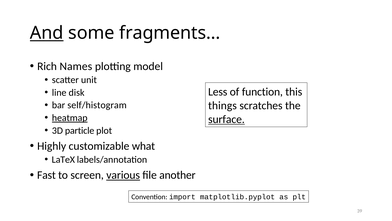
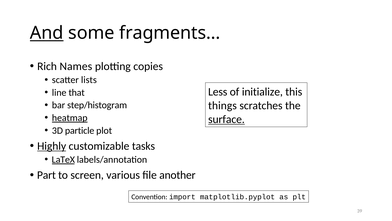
model: model -> copies (148, 66)
unit: unit -> lists (89, 80)
function: function -> initialize (262, 92)
disk: disk -> that (77, 92)
self/histogram: self/histogram -> step/histogram (97, 105)
Highly underline: none -> present (52, 146)
what: what -> tasks (143, 146)
LaTeX underline: none -> present (63, 159)
Fast: Fast -> Part (46, 175)
various underline: present -> none (123, 175)
